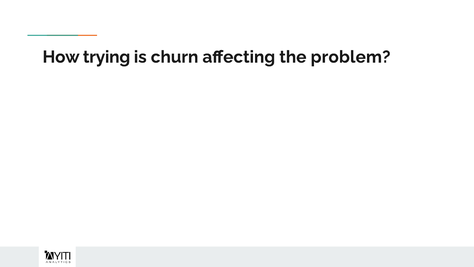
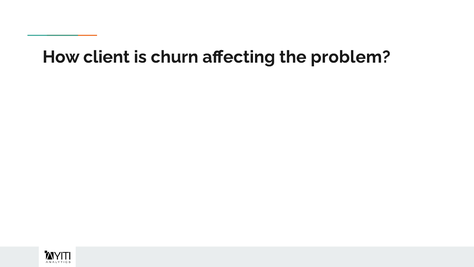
trying: trying -> client (106, 57)
